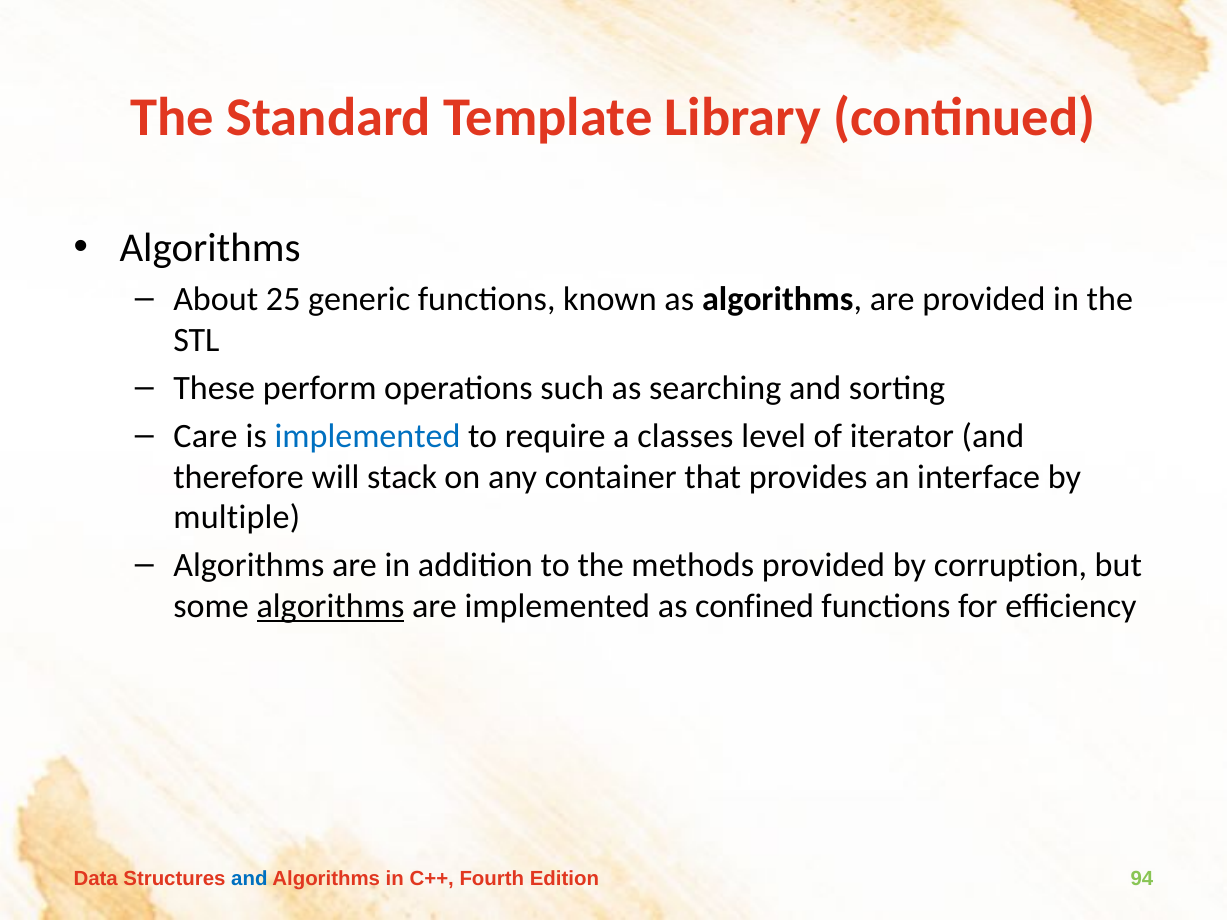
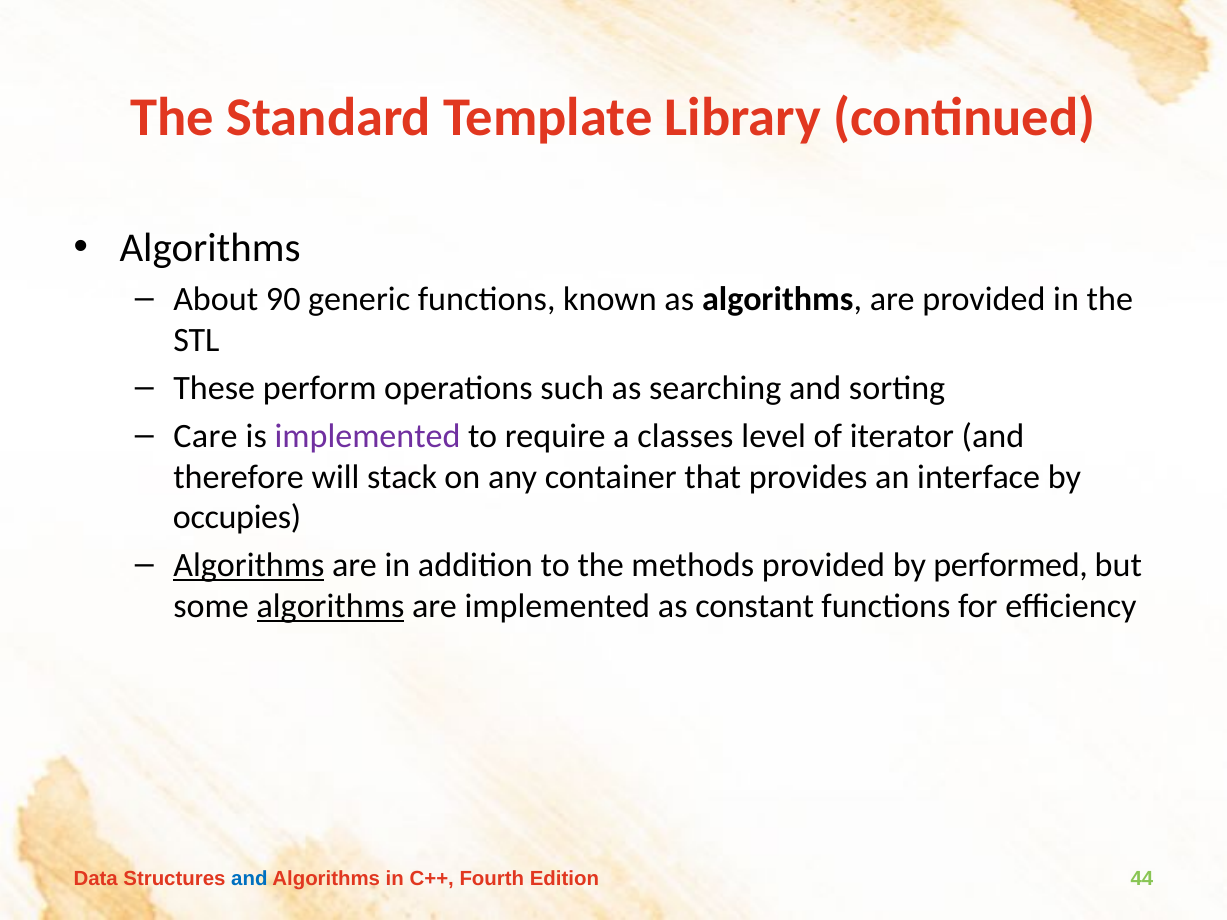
25: 25 -> 90 (283, 300)
implemented colour: blue -> purple (368, 436)
multiple: multiple -> occupies (237, 518)
Algorithms underline: none -> present (249, 566)
corruption: corruption -> performed (1011, 566)
confined: confined -> constant (755, 606)
94: 94 -> 44 (1142, 879)
